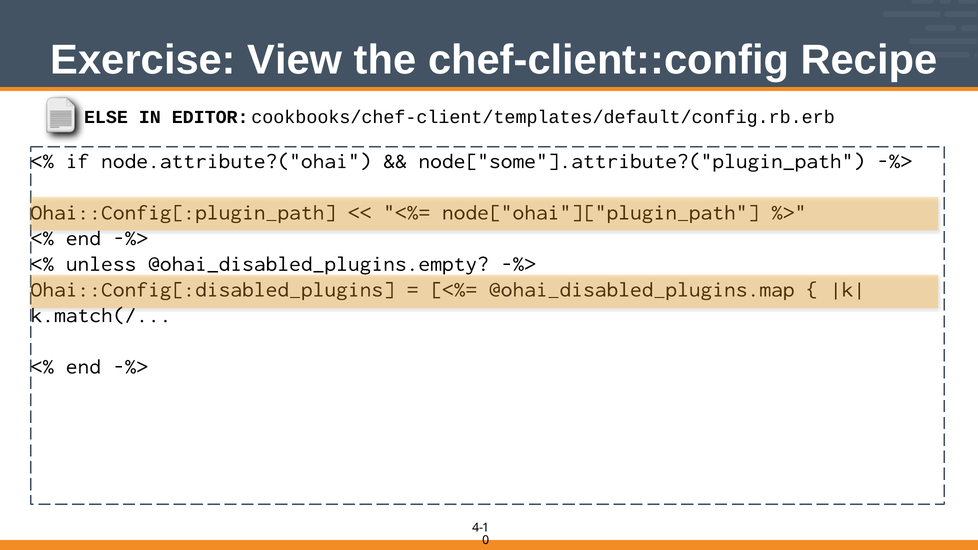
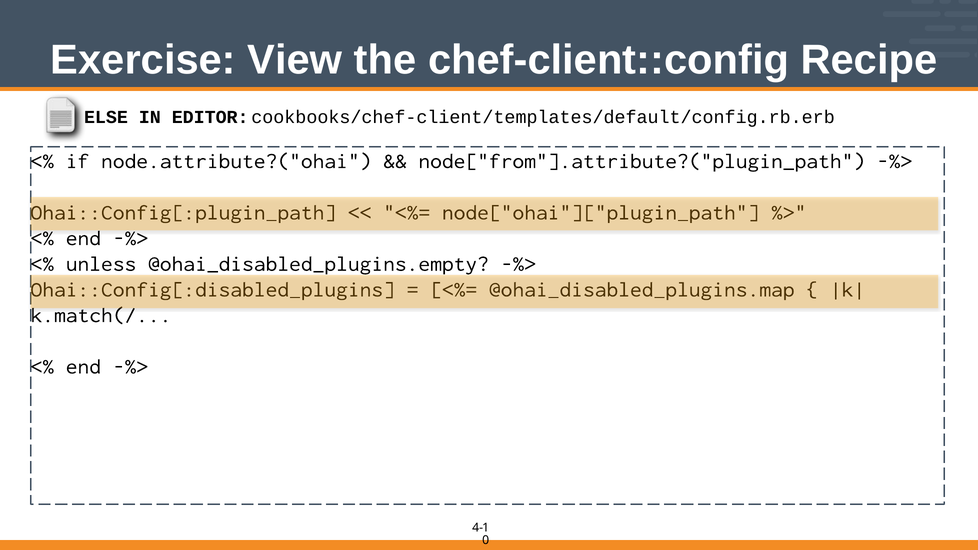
node["some"].attribute?("plugin_path: node["some"].attribute?("plugin_path -> node["from"].attribute?("plugin_path (642, 161)
